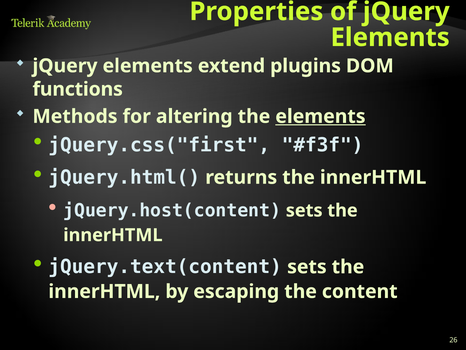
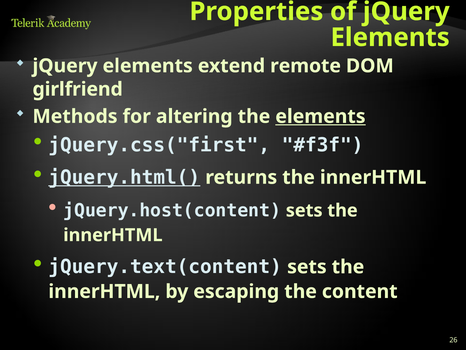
plugins: plugins -> remote (306, 66)
functions: functions -> girlfriend (78, 89)
jQuery.html( underline: none -> present (124, 177)
